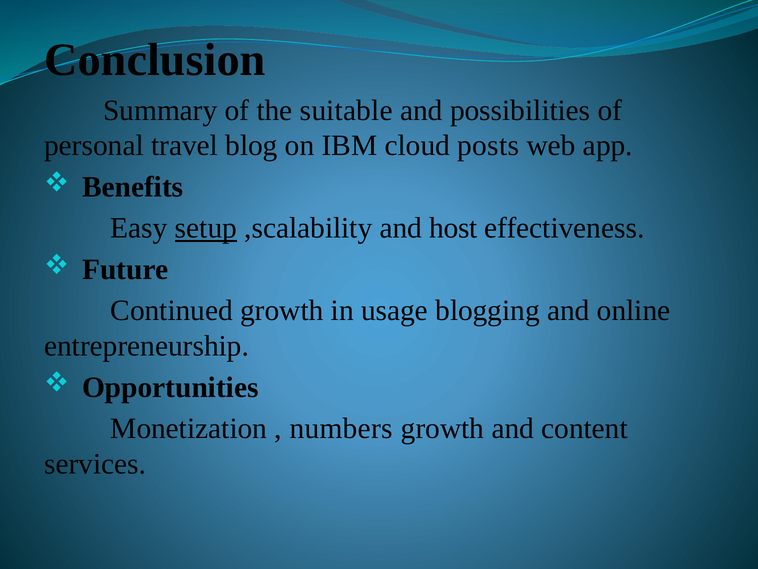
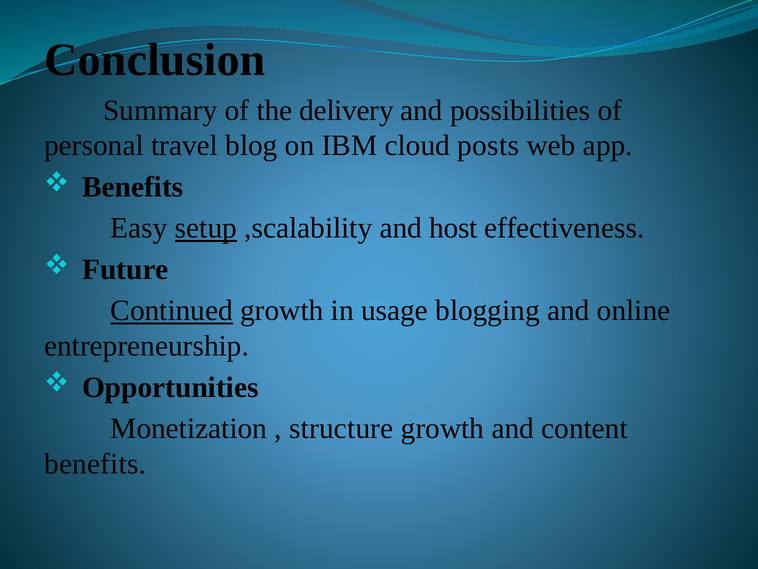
suitable: suitable -> delivery (347, 110)
Continued underline: none -> present (172, 310)
numbers: numbers -> structure (341, 428)
services: services -> benefits (95, 463)
